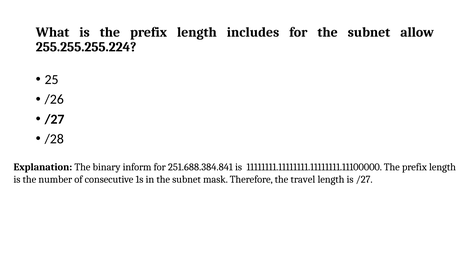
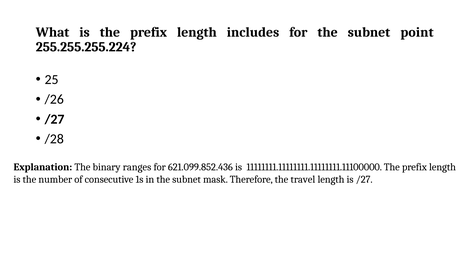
allow: allow -> point (417, 32)
inform: inform -> ranges (137, 167)
251.688.384.841: 251.688.384.841 -> 621.099.852.436 (200, 167)
